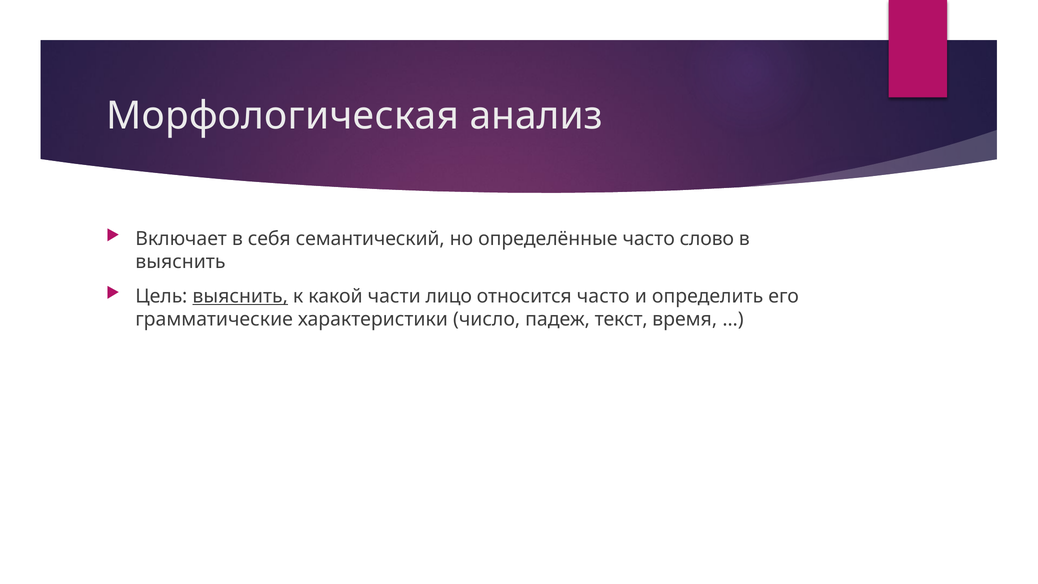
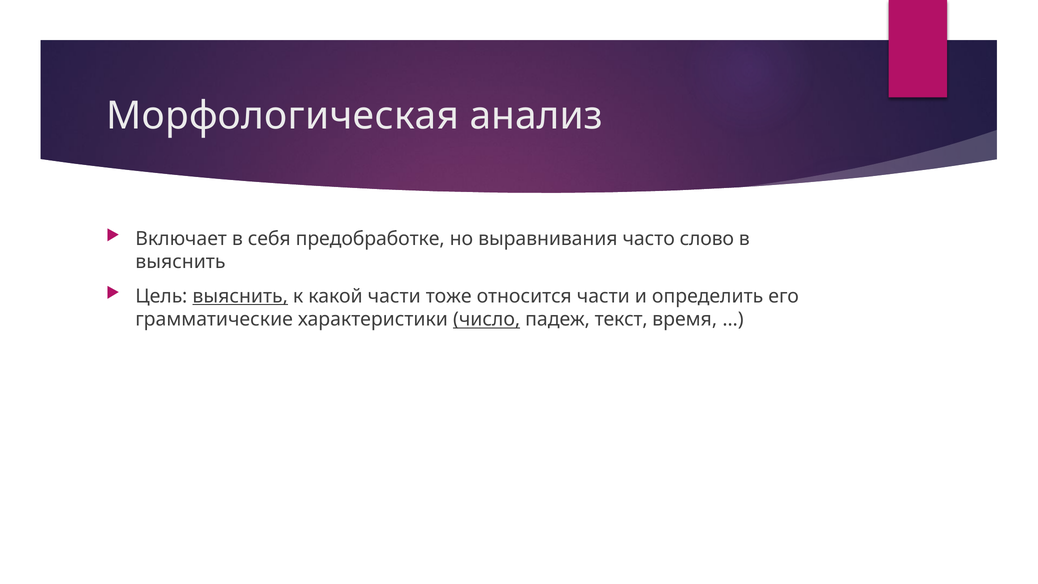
семантический: семантический -> предобработке (370, 239)
определённые: определённые -> выравнивания (548, 239)
лицо: лицо -> тоже (449, 296)
относится часто: часто -> части (603, 296)
число underline: none -> present (487, 319)
